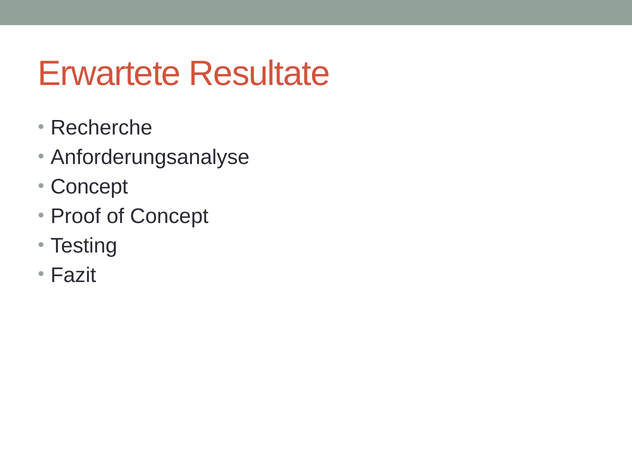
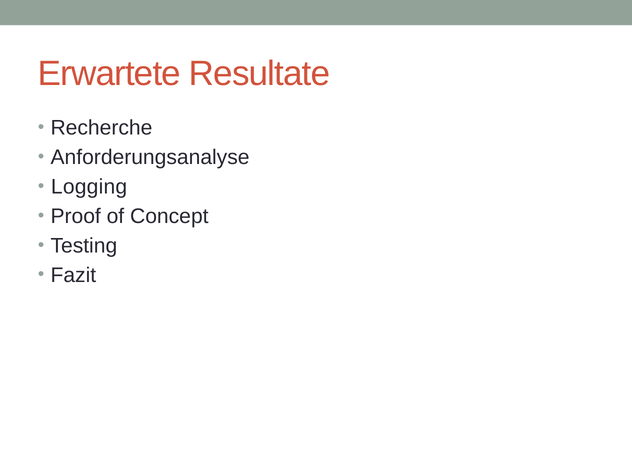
Concept: Concept -> Logging (89, 187)
